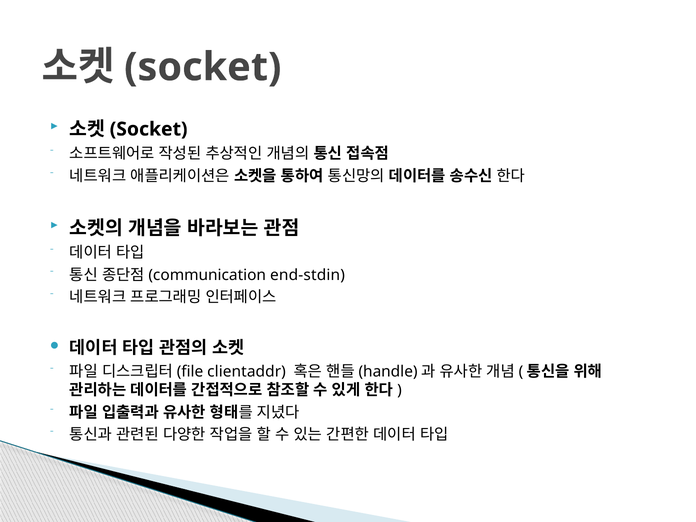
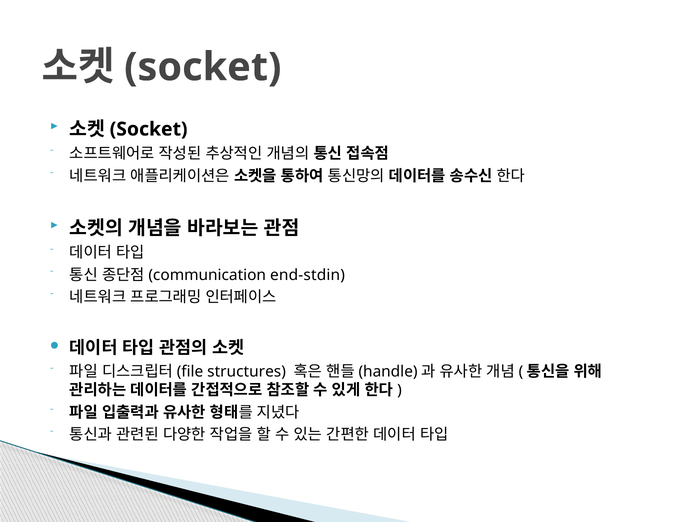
clientaddr: clientaddr -> structures (247, 372)
